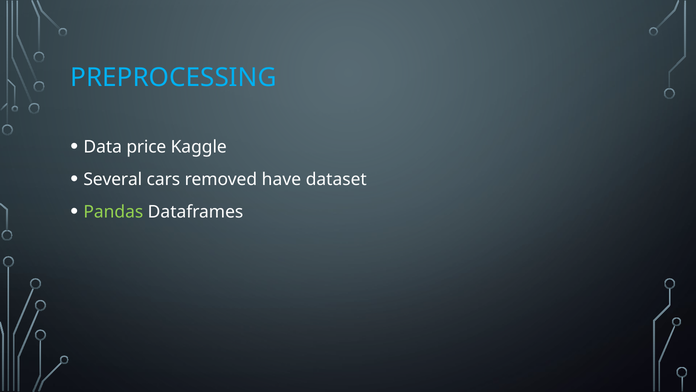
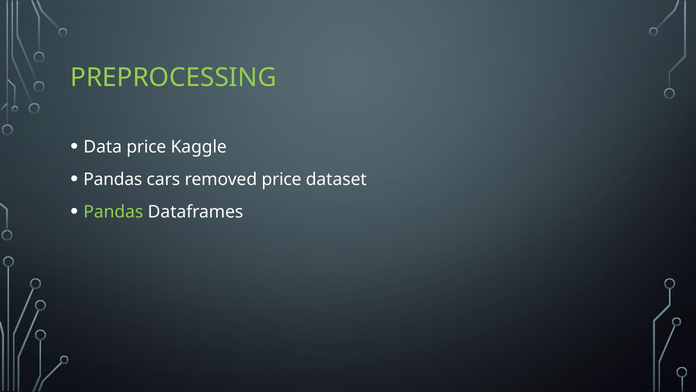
PREPROCESSING colour: light blue -> light green (173, 77)
Several: Several -> Pandas (113, 179)
removed have: have -> price (282, 179)
